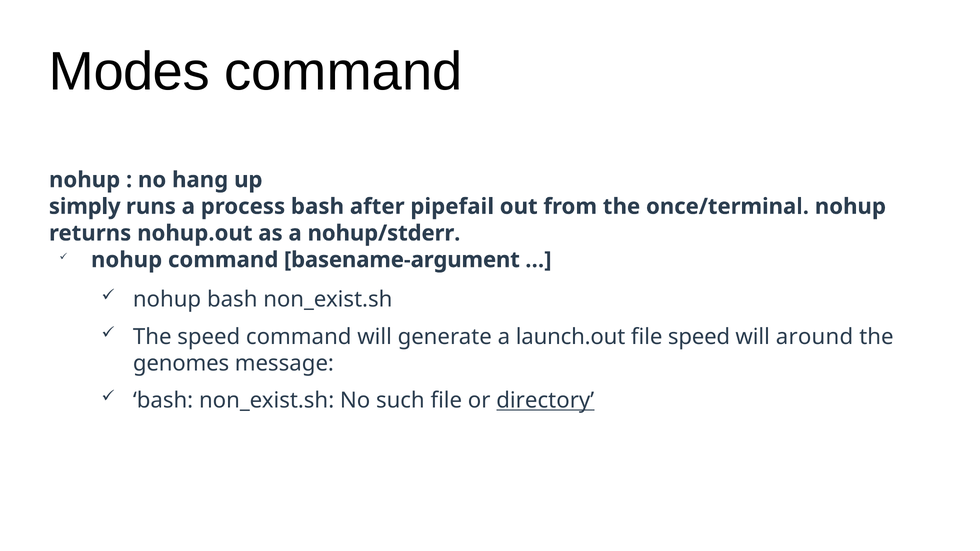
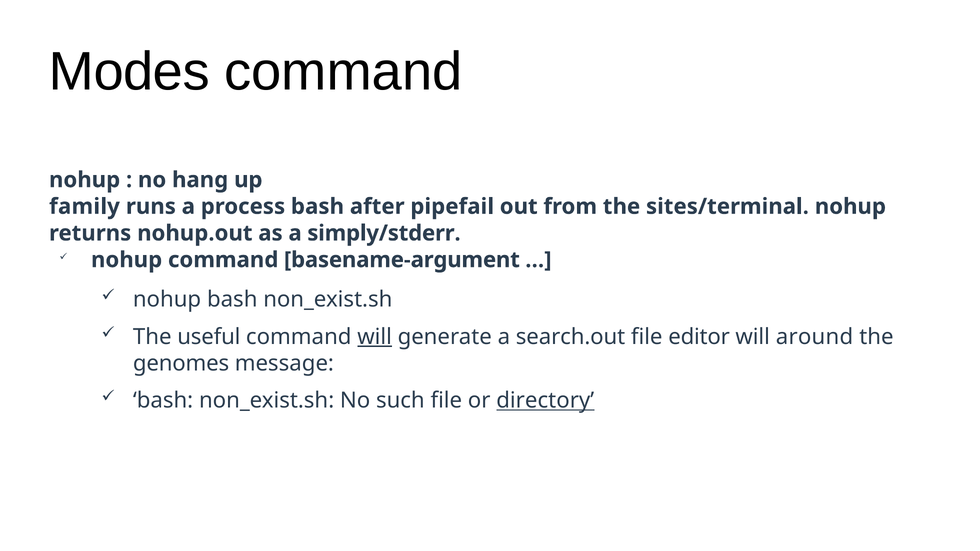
simply: simply -> family (84, 207)
once/terminal: once/terminal -> sites/terminal (727, 207)
nohup/stderr: nohup/stderr -> simply/stderr (384, 233)
The speed: speed -> useful (209, 337)
will underline: none -> present (375, 337)
launch.out: launch.out -> search.out (571, 337)
file speed: speed -> editor (699, 337)
